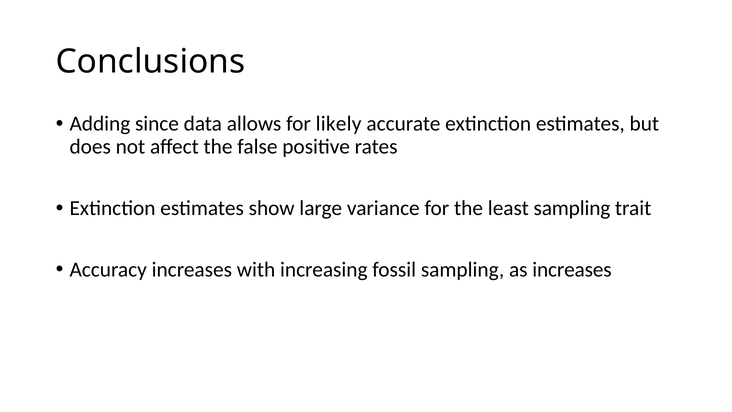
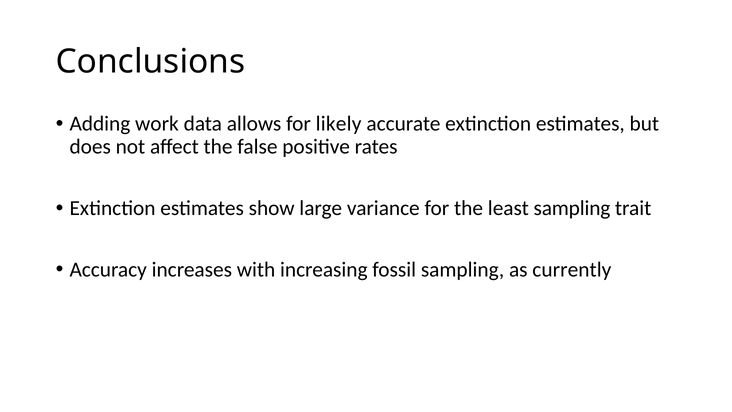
since: since -> work (157, 124)
as increases: increases -> currently (572, 270)
